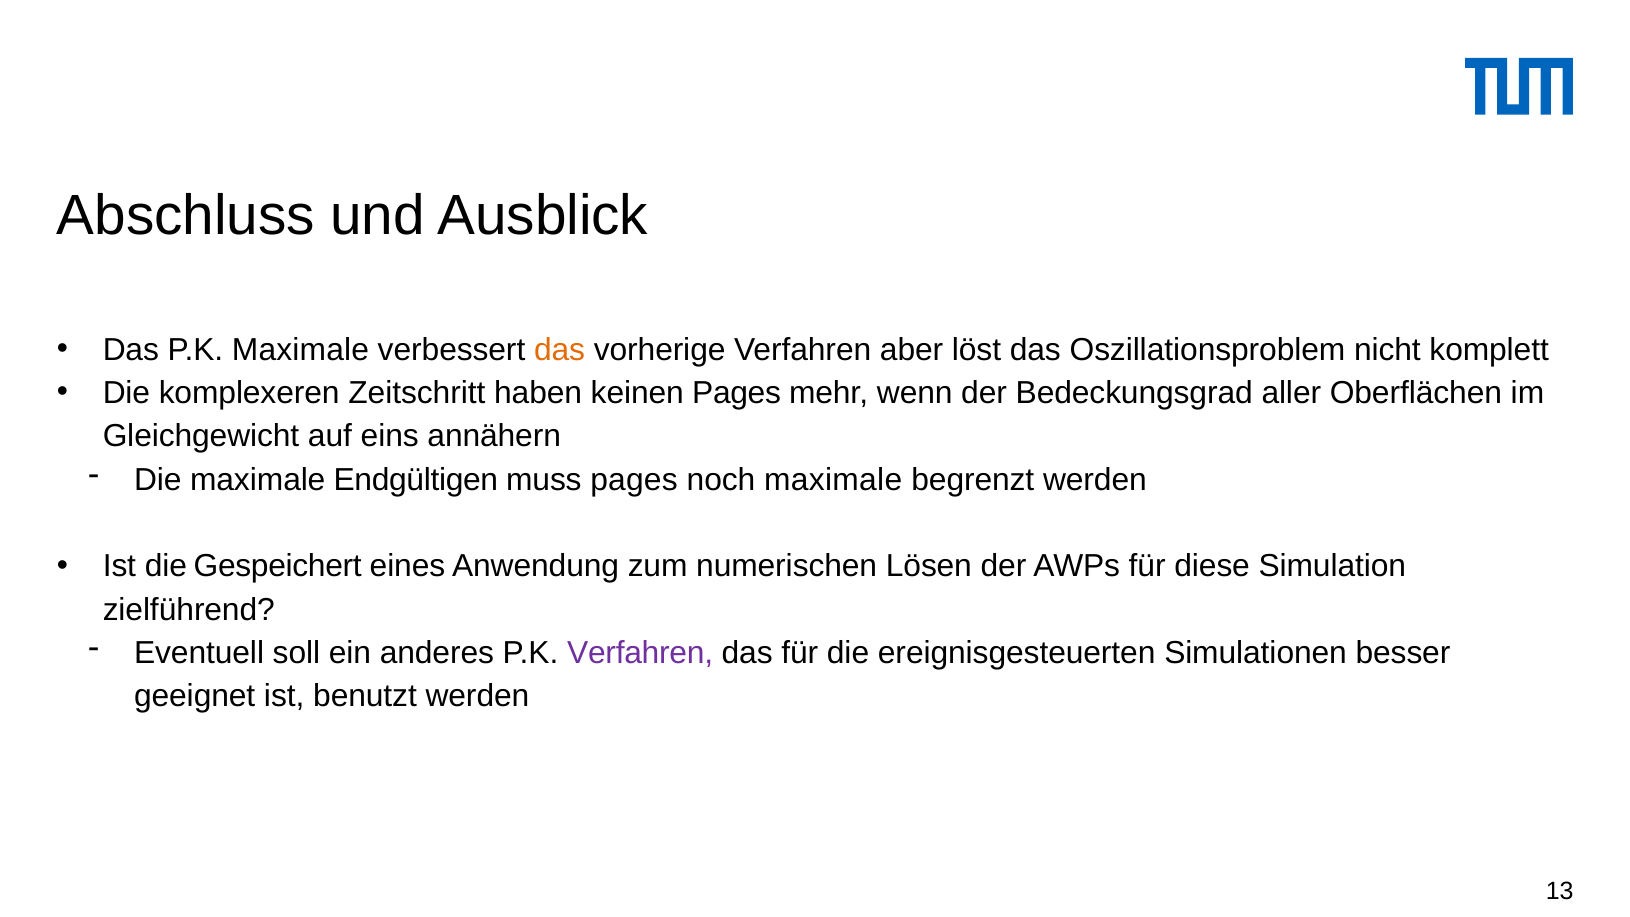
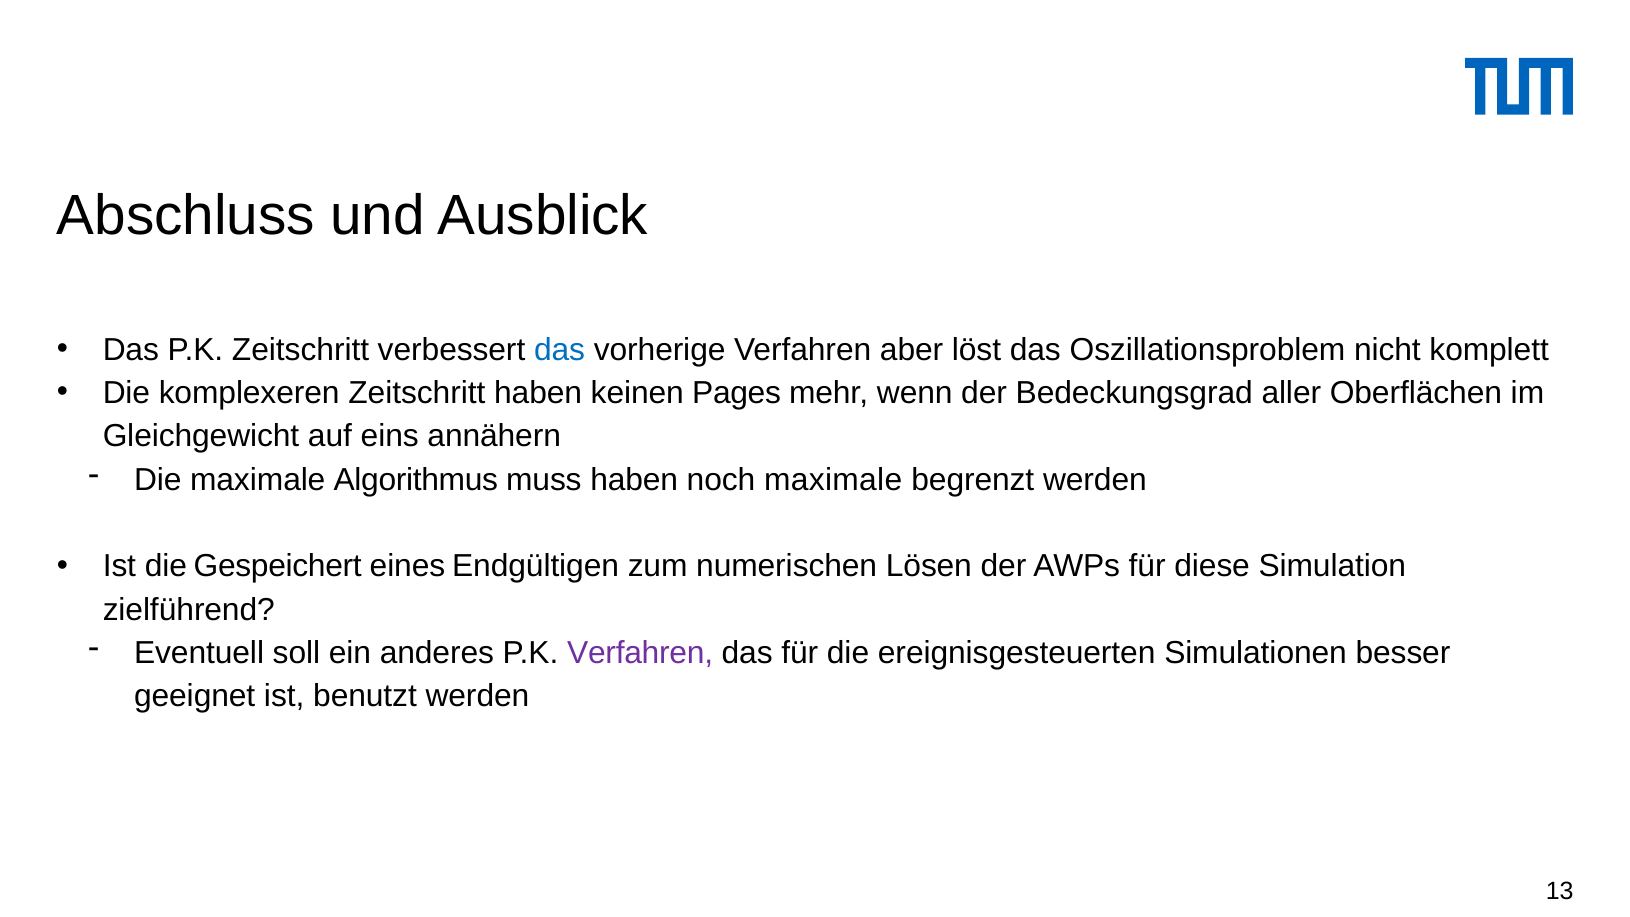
P.K Maximale: Maximale -> Zeitschritt (301, 350)
das colour: orange -> blue (560, 350)
Endgültigen: Endgültigen -> Algorithmus (416, 480)
muss pages: pages -> haben (634, 480)
Anwendung: Anwendung -> Endgültigen (536, 566)
